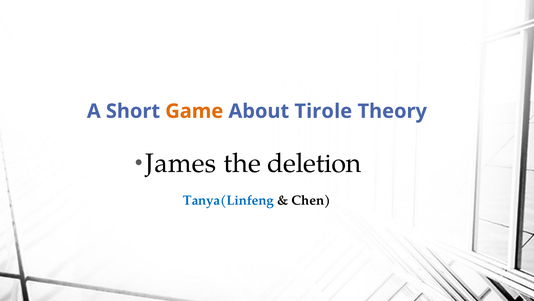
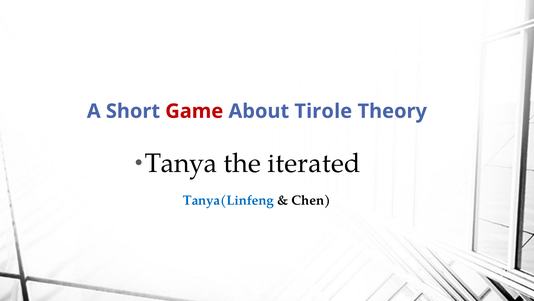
Game colour: orange -> red (194, 111)
James: James -> Tanya (181, 163)
deletion: deletion -> iterated (314, 163)
